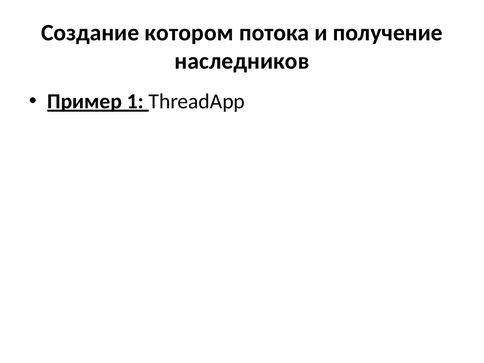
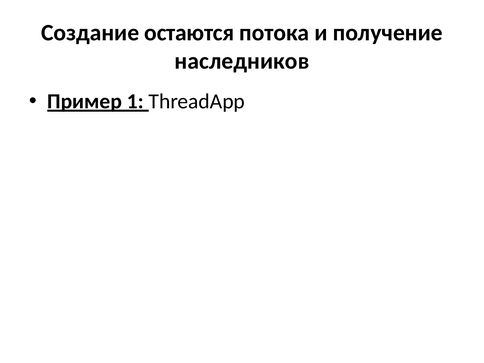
котором: котором -> остаются (189, 33)
